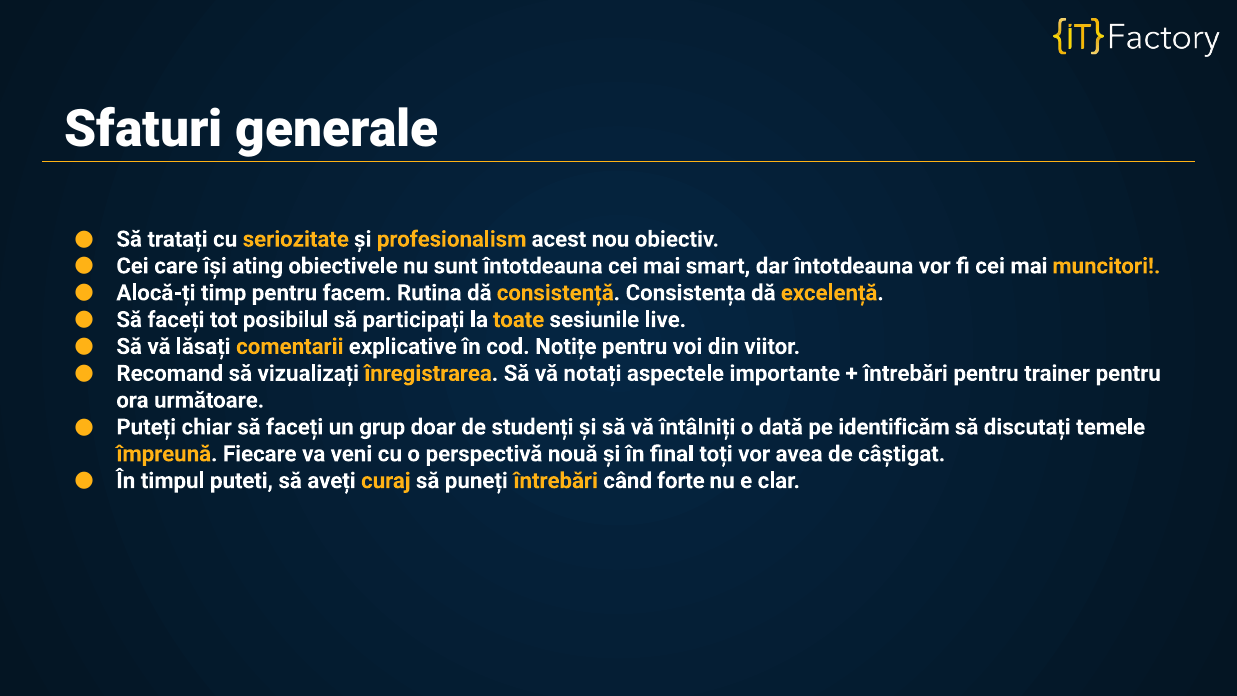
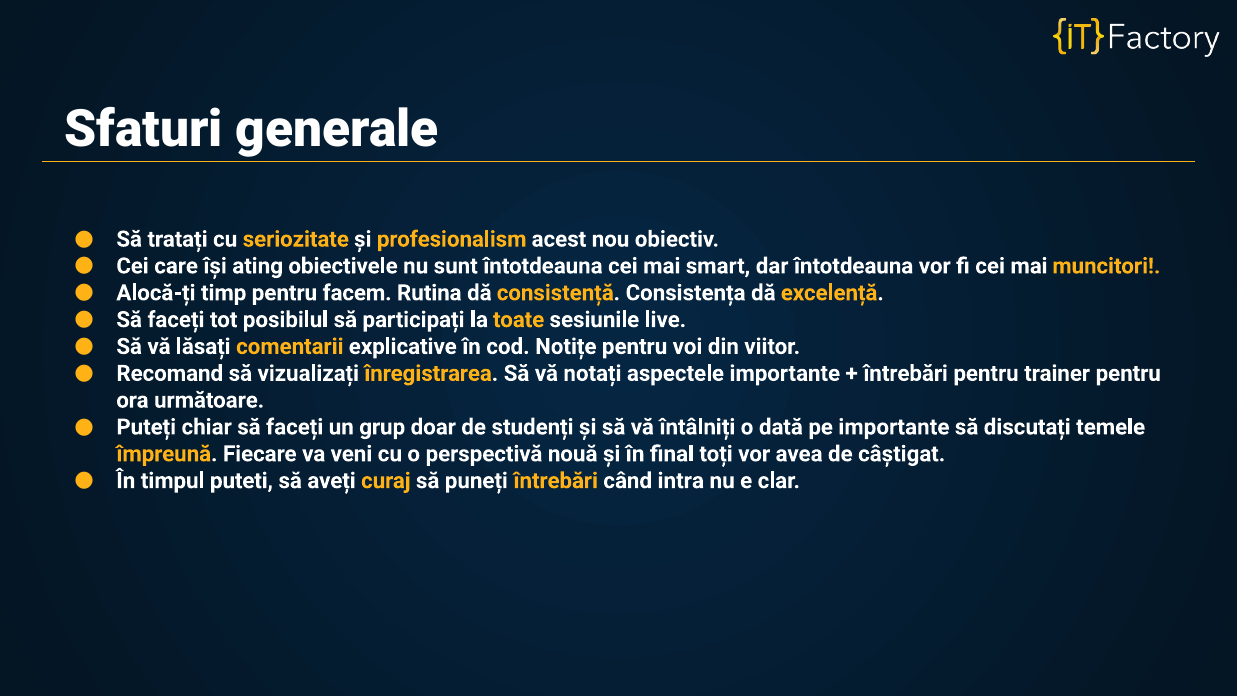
pe identificăm: identificăm -> importante (894, 427)
forte: forte -> intra (681, 481)
